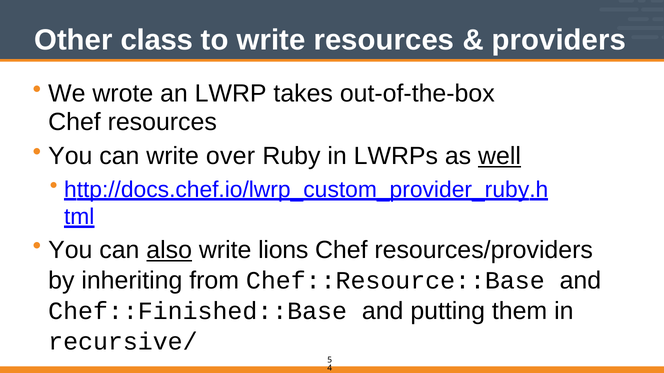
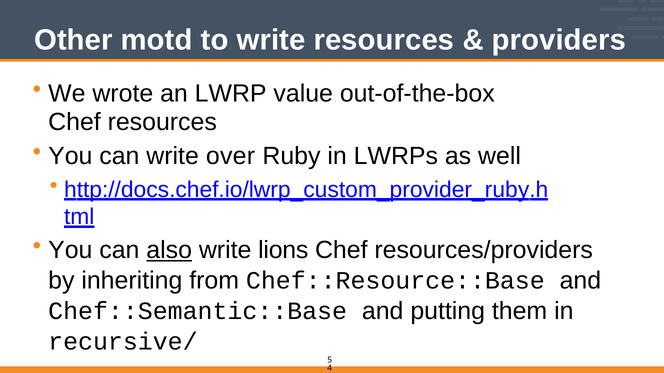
class: class -> motd (157, 40)
takes: takes -> value (303, 94)
well underline: present -> none (500, 156)
Chef::Finished::Base: Chef::Finished::Base -> Chef::Semantic::Base (198, 311)
